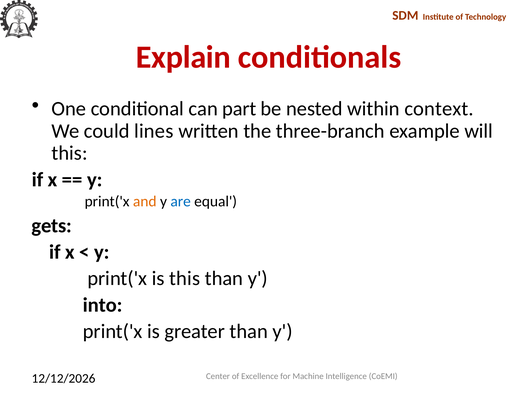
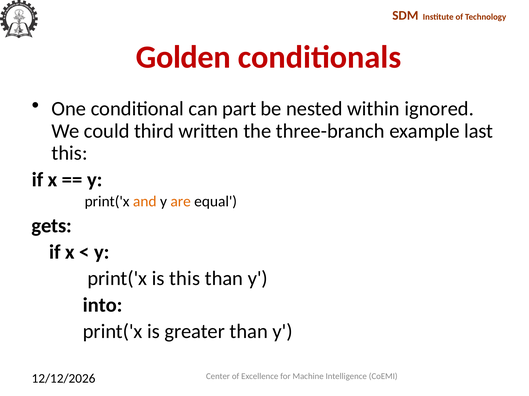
Explain: Explain -> Golden (183, 57)
context: context -> ignored (439, 109)
lines: lines -> third (154, 131)
will: will -> last (479, 131)
are colour: blue -> orange (181, 202)
